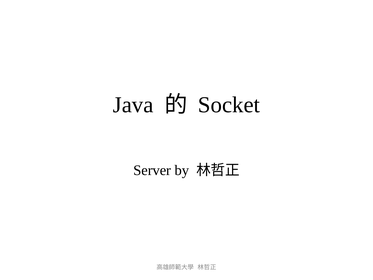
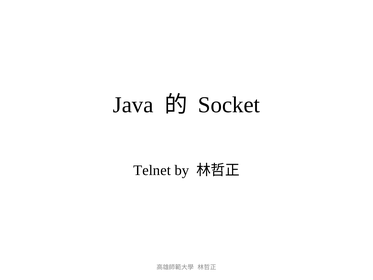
Server: Server -> Telnet (152, 170)
